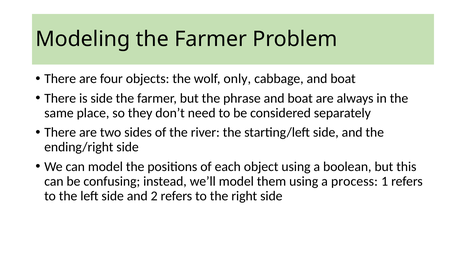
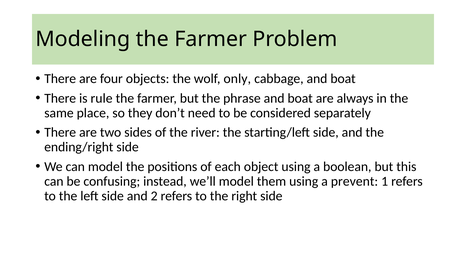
is side: side -> rule (102, 98)
process: process -> prevent (354, 181)
